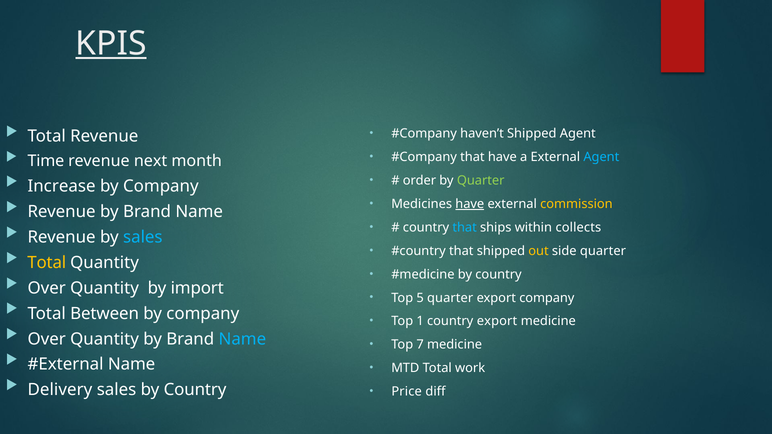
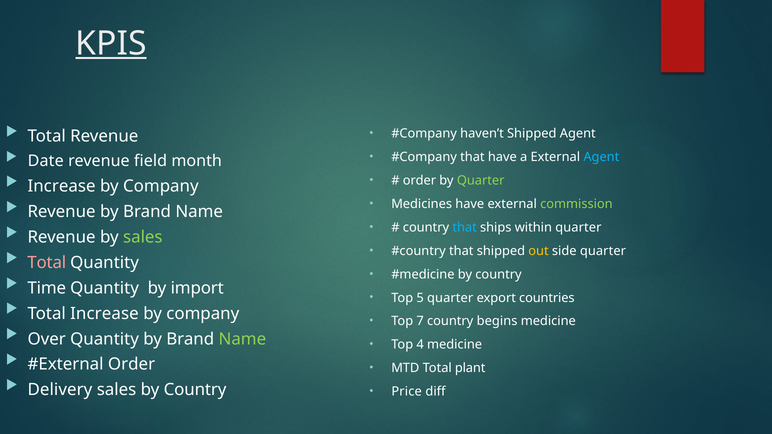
Time: Time -> Date (46, 161)
next: next -> field (150, 161)
have underline: present -> none (470, 204)
commission colour: yellow -> light green (576, 204)
within collects: collects -> quarter (578, 228)
sales colour: light blue -> light green (143, 237)
Total colour: yellow -> pink (47, 263)
Over: Over -> Time (47, 288)
export company: company -> countries (547, 298)
Total Between: Between -> Increase (104, 314)
1: 1 -> 7 (420, 321)
country export: export -> begins (497, 321)
Name colour: light blue -> light green (242, 339)
7: 7 -> 4 (420, 345)
Name: Name -> Order (132, 365)
work: work -> plant (470, 368)
